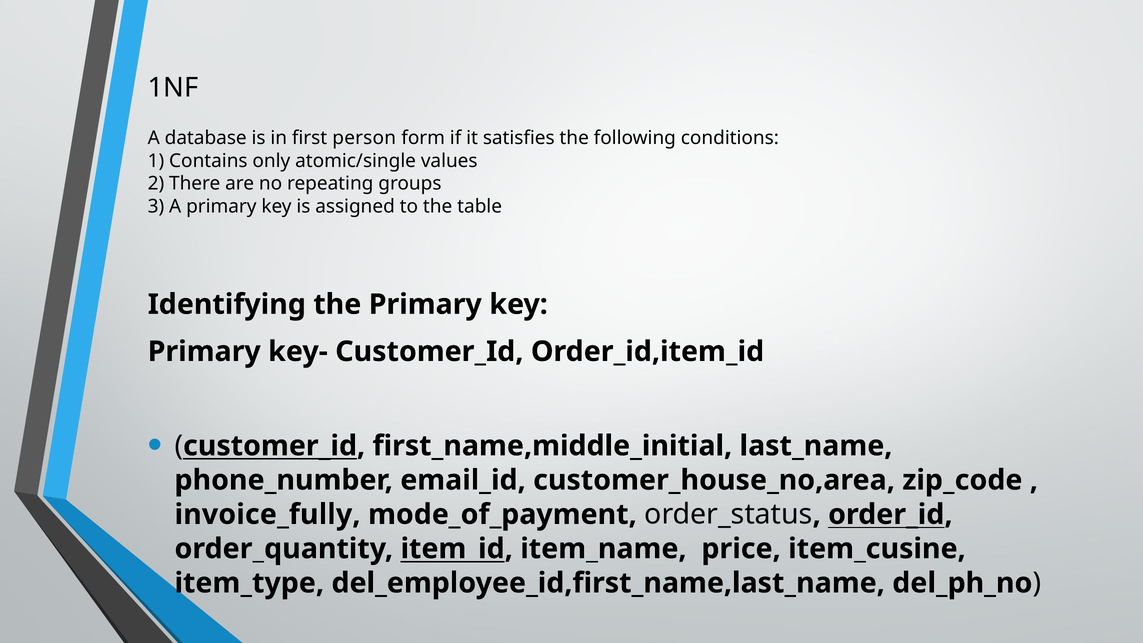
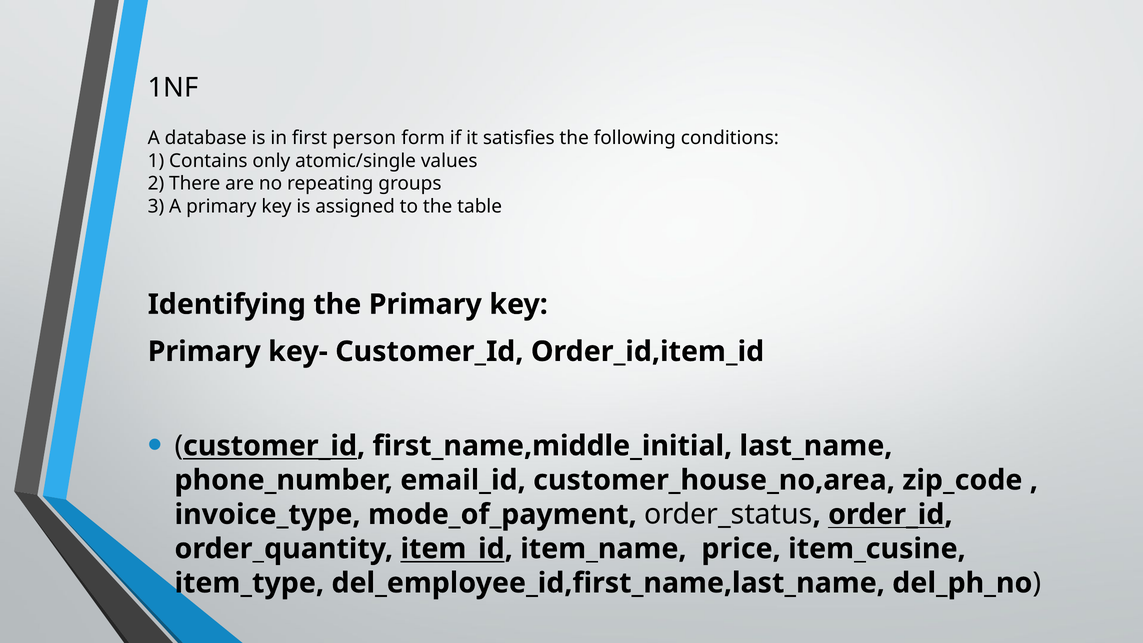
invoice_fully: invoice_fully -> invoice_type (268, 514)
